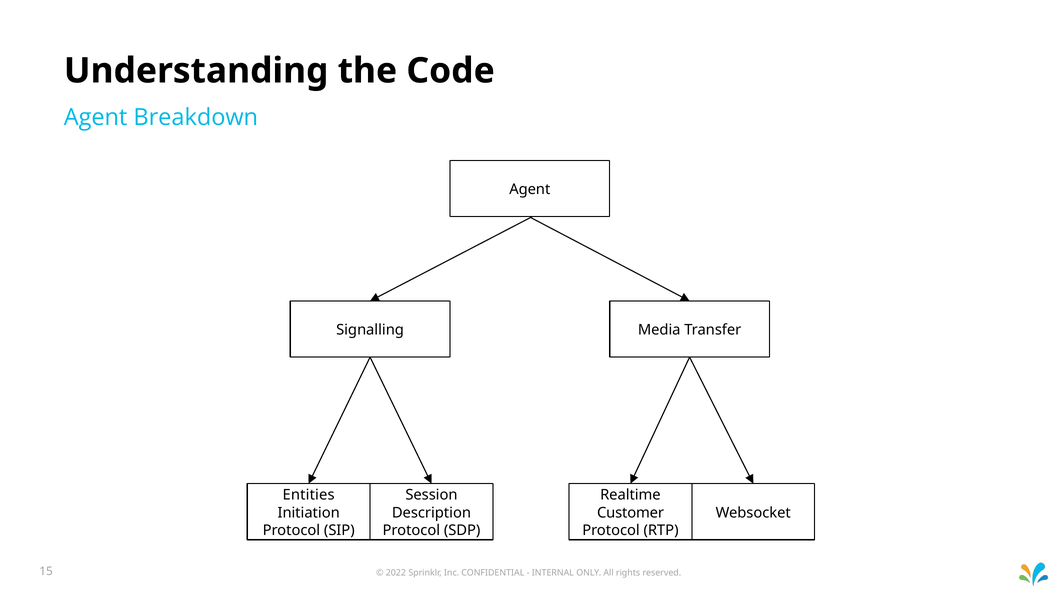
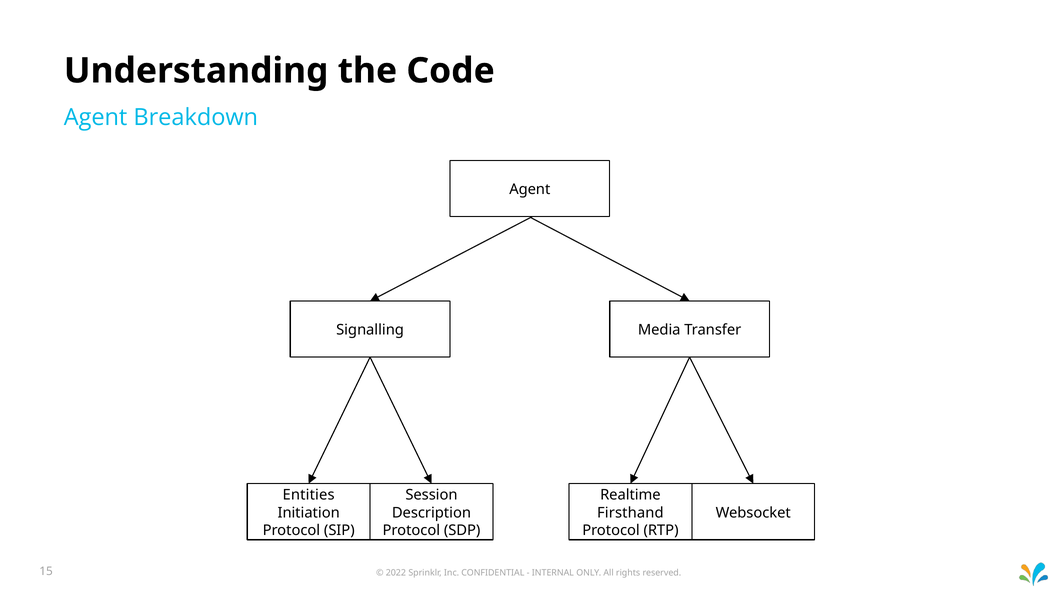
Customer: Customer -> Firsthand (630, 513)
